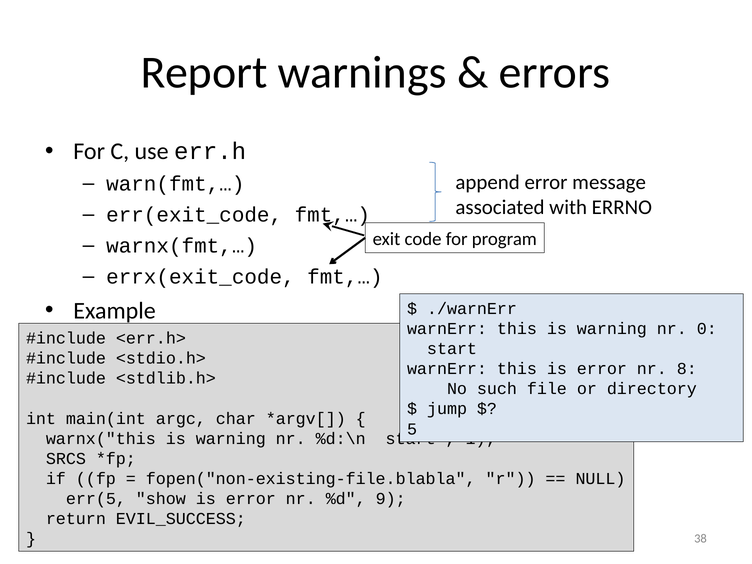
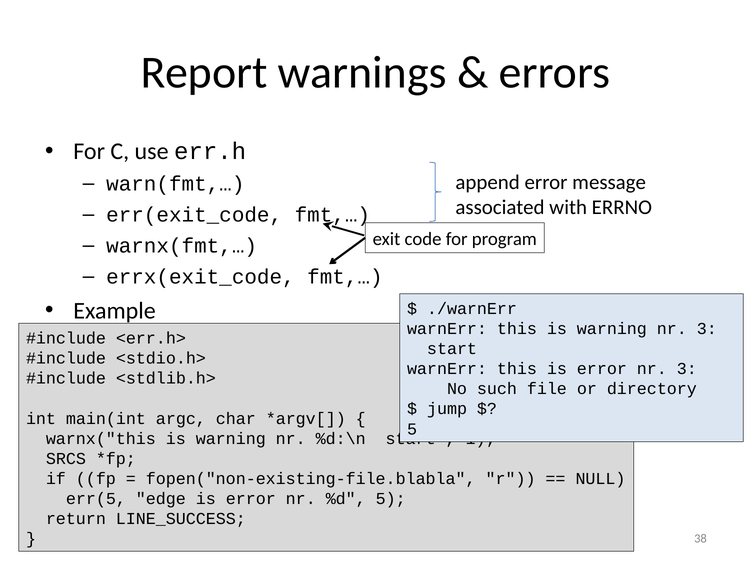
warning nr 0: 0 -> 3 (707, 329)
error nr 8: 8 -> 3 (687, 369)
show: show -> edge (161, 499)
%d 9: 9 -> 5 (391, 499)
EVIL_SUCCESS: EVIL_SUCCESS -> LINE_SUCCESS (181, 519)
